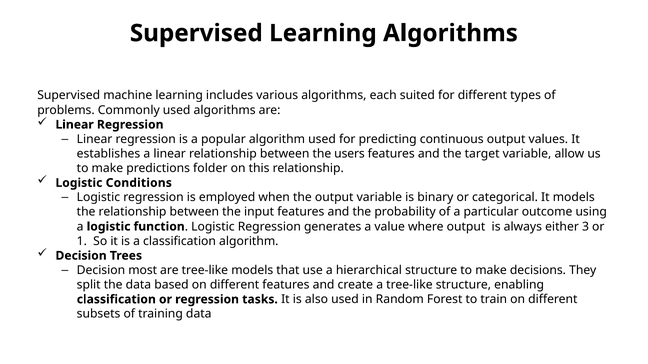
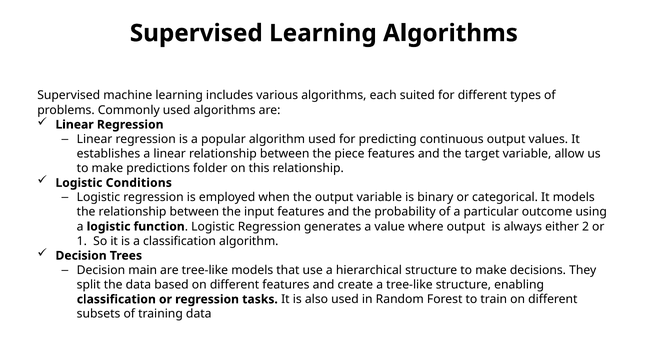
users: users -> piece (349, 154)
3: 3 -> 2 (586, 227)
most: most -> main (143, 271)
